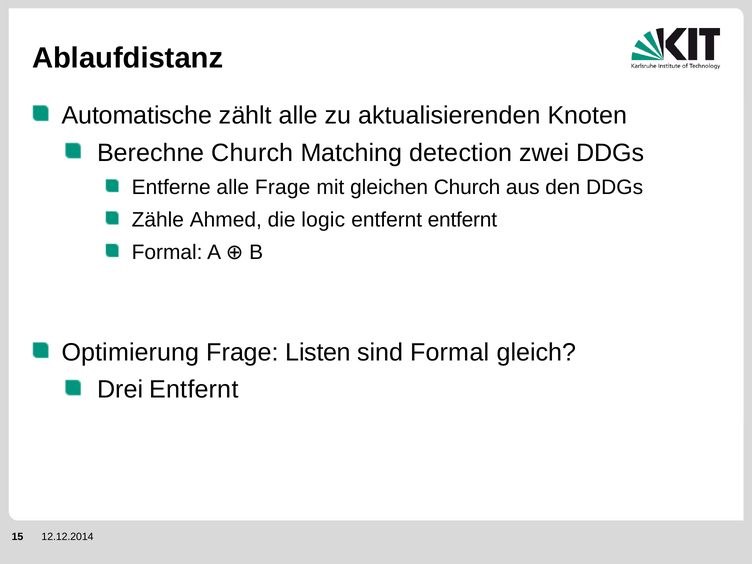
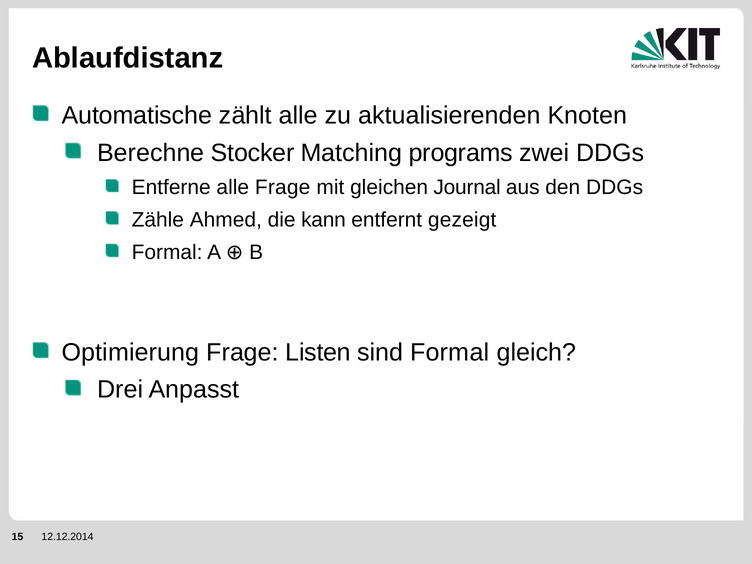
Berechne Church: Church -> Stocker (253, 153)
detection: detection -> programs (461, 153)
gleichen Church: Church -> Journal (467, 187)
logic: logic -> kann (323, 220)
entfernt entfernt: entfernt -> gezeigt (462, 220)
Drei Entfernt: Entfernt -> Anpasst (194, 390)
